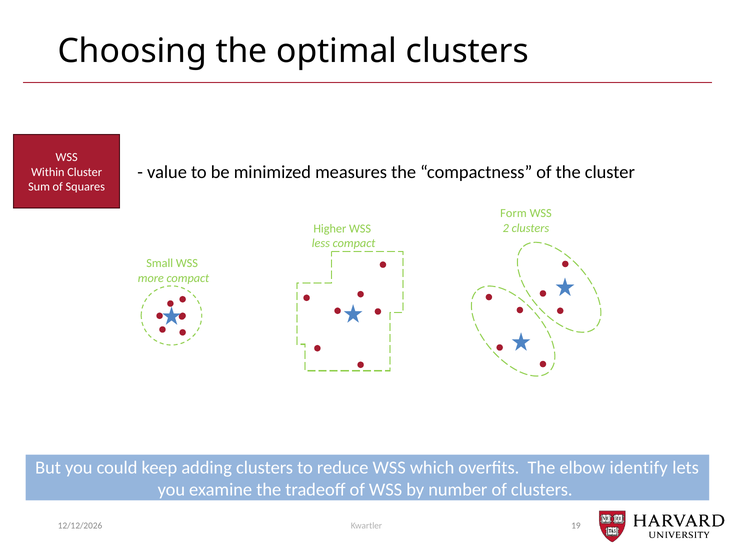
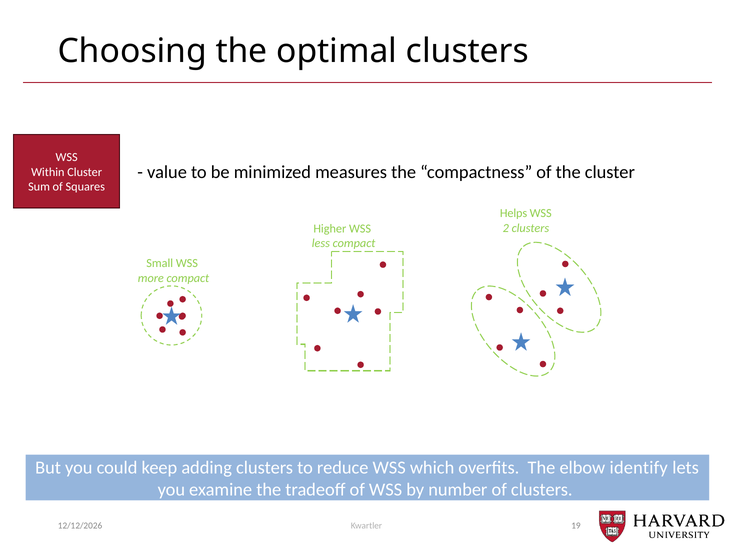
Form: Form -> Helps (514, 213)
